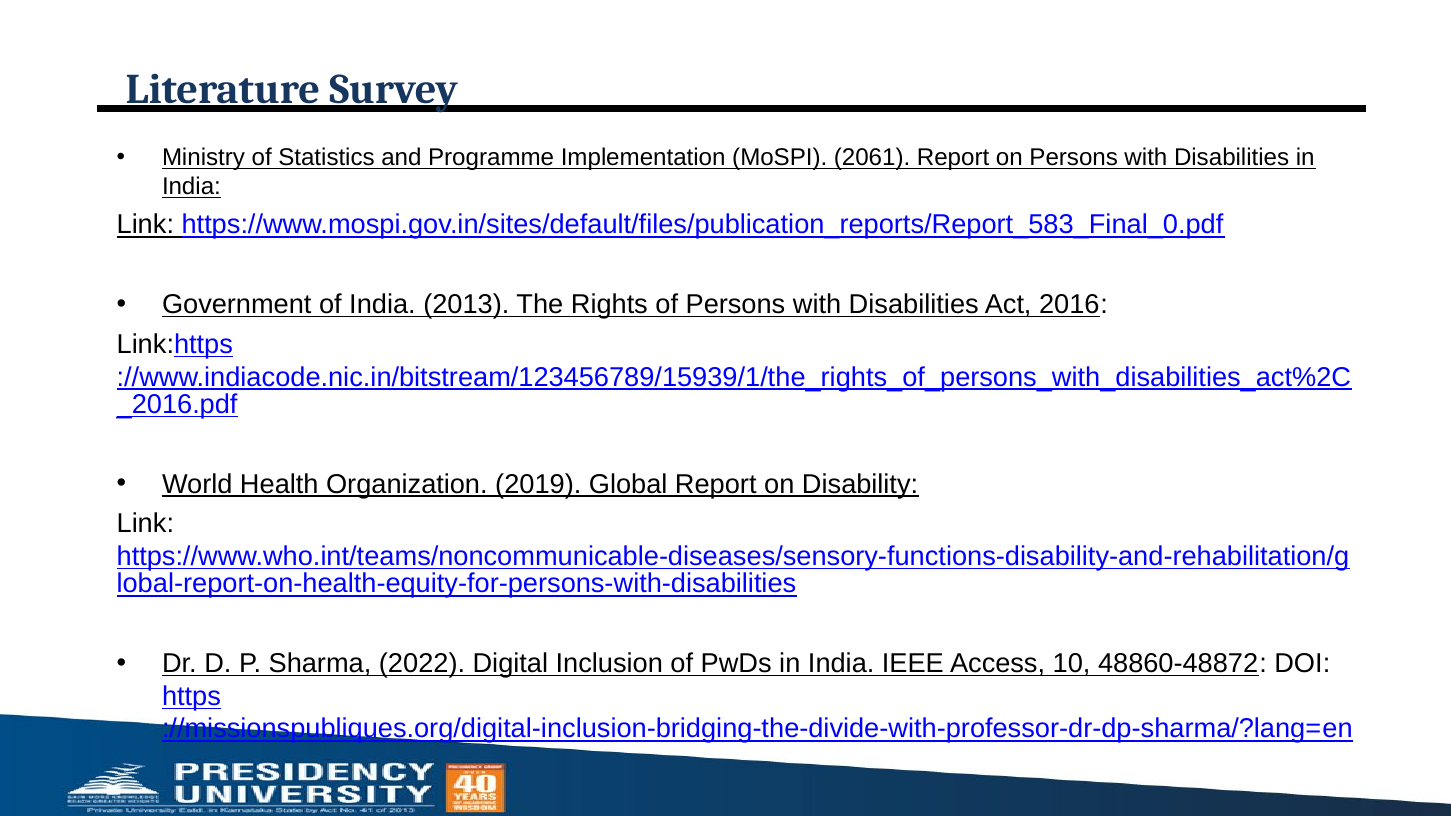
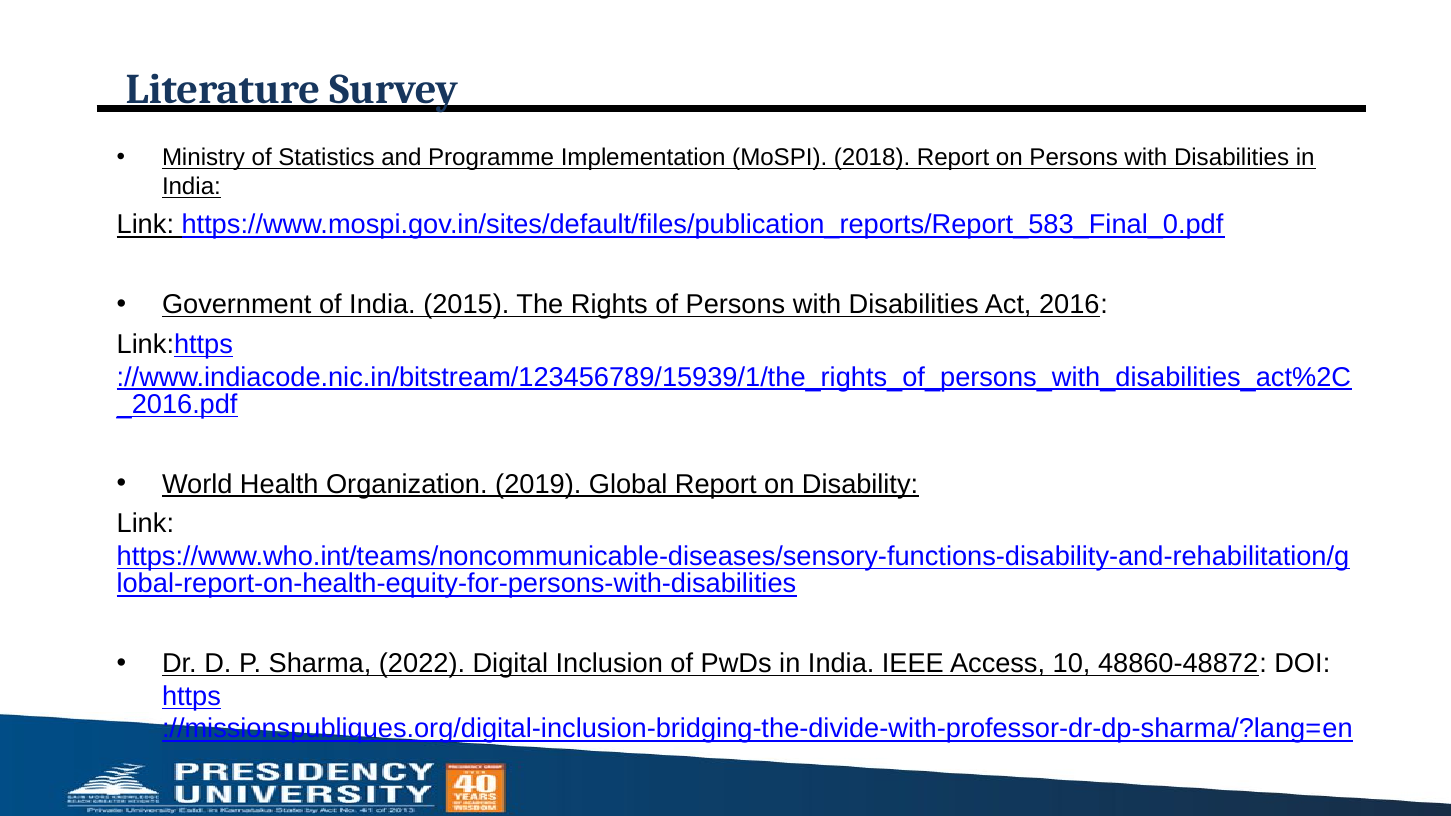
2061: 2061 -> 2018 (872, 158)
2013: 2013 -> 2015 (466, 305)
